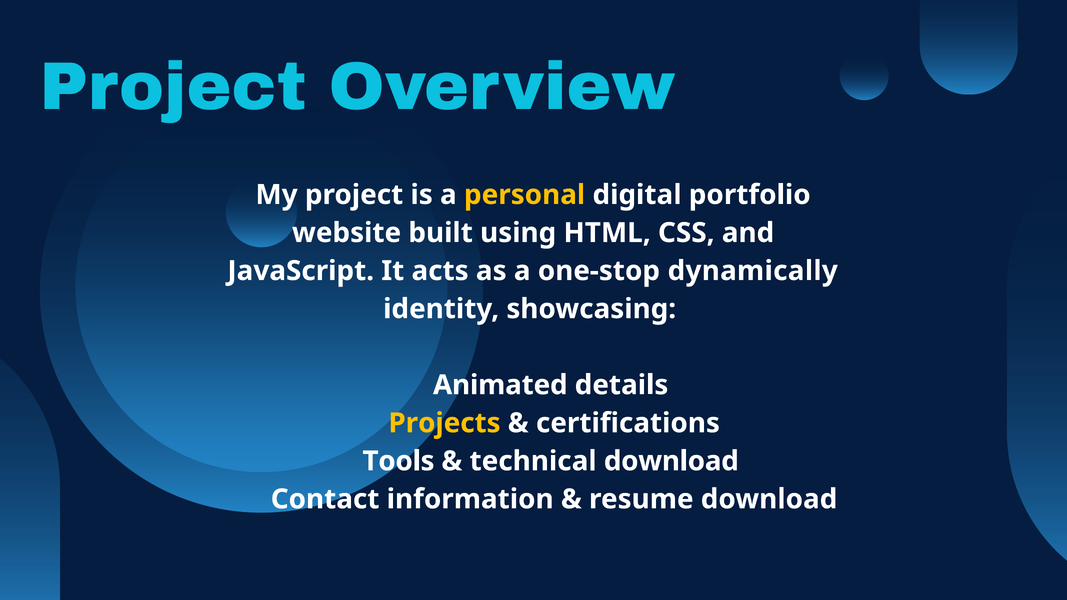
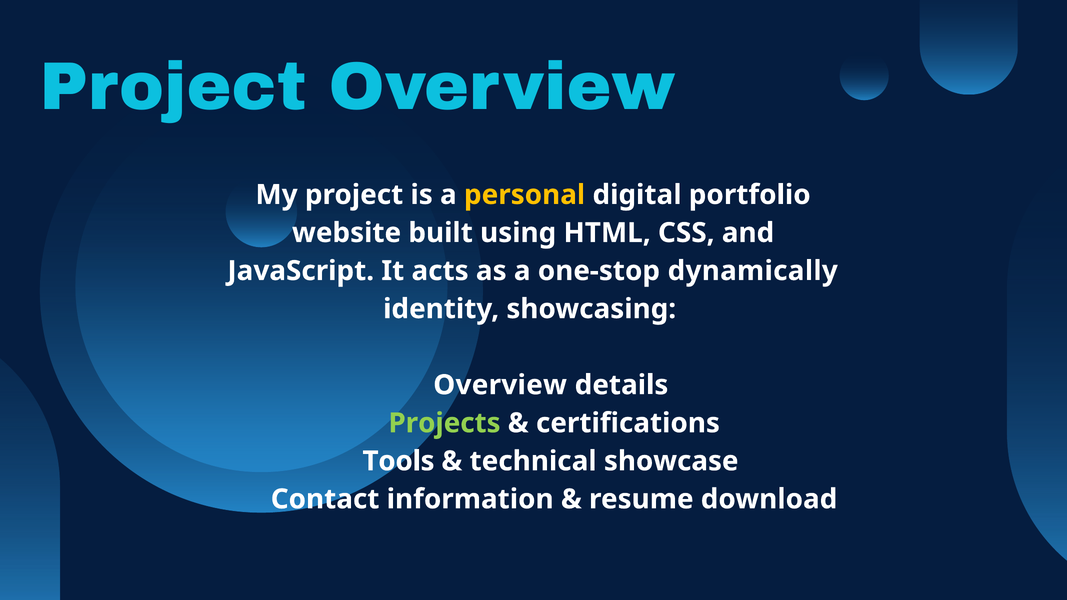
Animated: Animated -> Overview (500, 385)
Projects colour: yellow -> light green (445, 423)
technical download: download -> showcase (671, 461)
